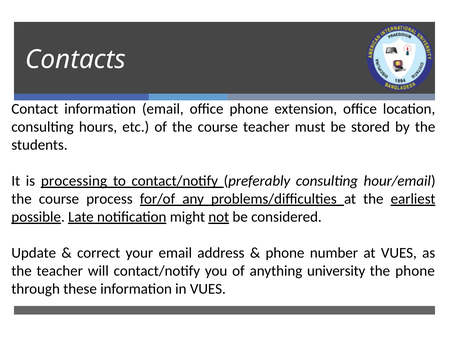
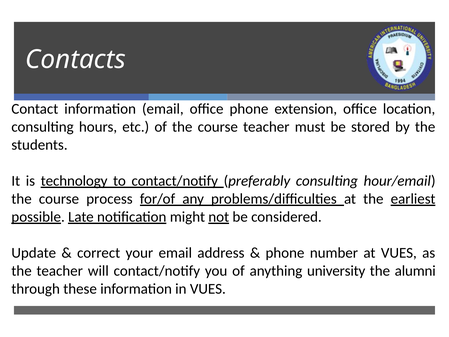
processing: processing -> technology (74, 181)
the phone: phone -> alumni (415, 271)
